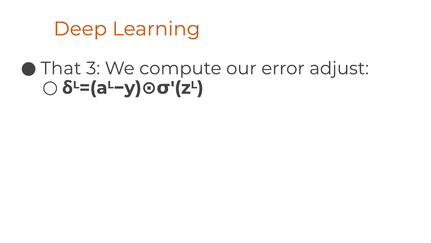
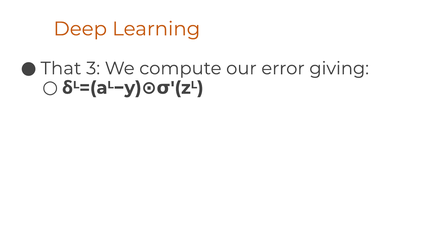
adjust: adjust -> giving (339, 68)
